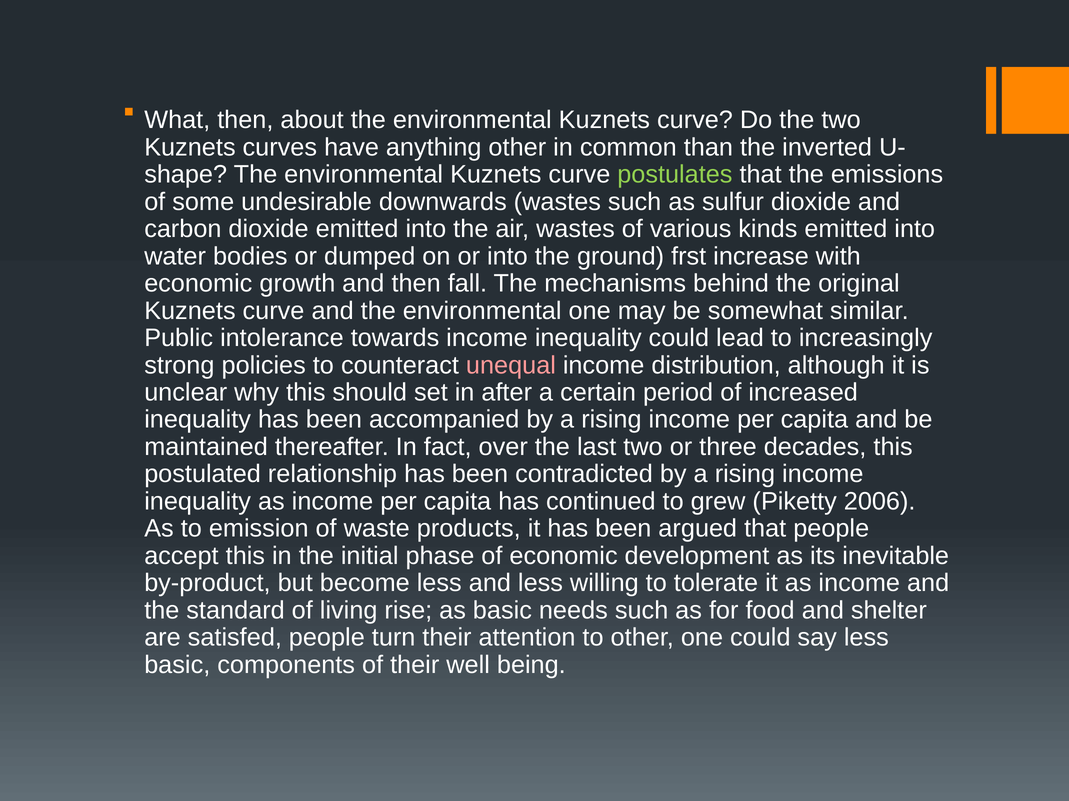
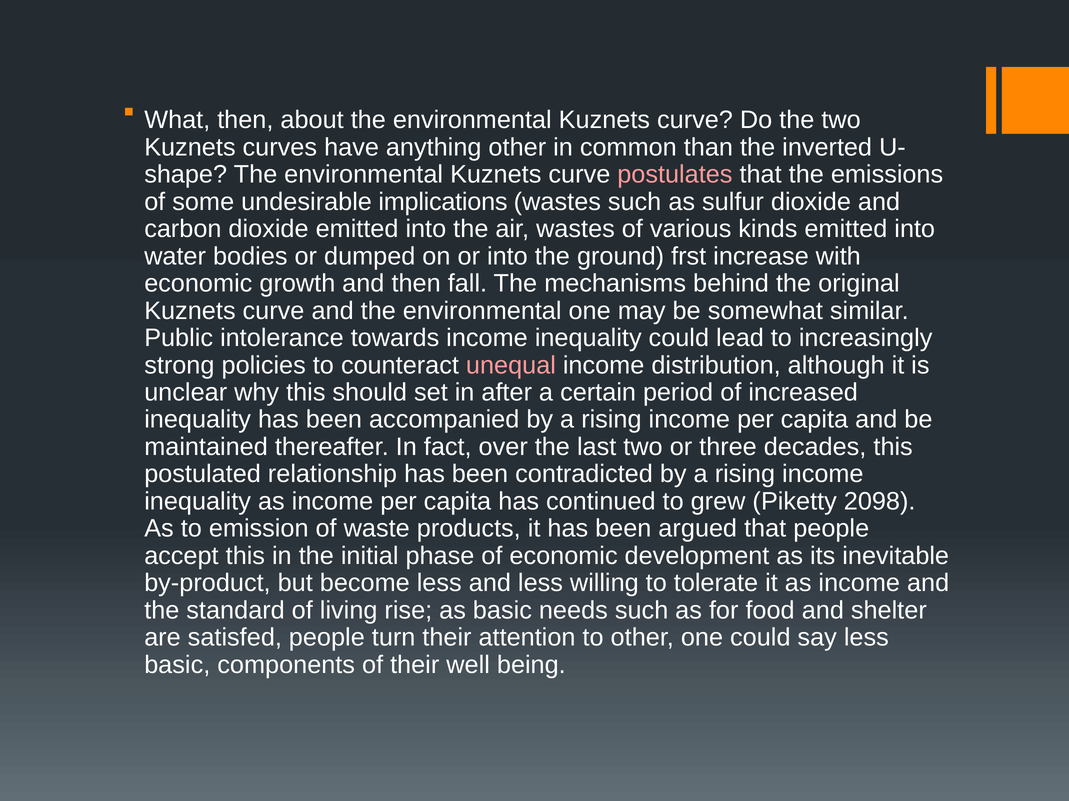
postulates colour: light green -> pink (675, 175)
downwards: downwards -> implications (443, 202)
2006: 2006 -> 2098 (880, 502)
